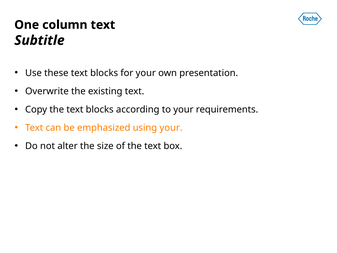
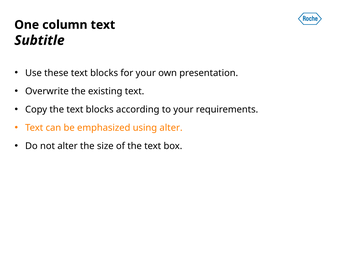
using your: your -> alter (171, 128)
